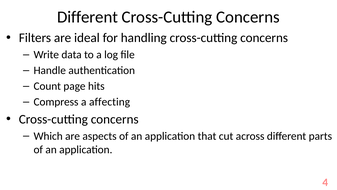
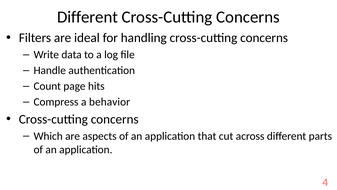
affecting: affecting -> behavior (110, 102)
